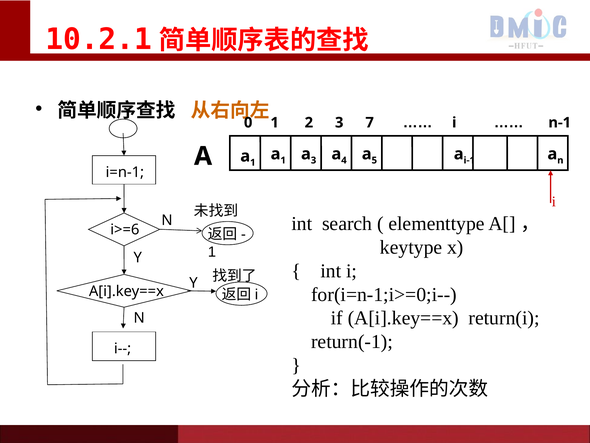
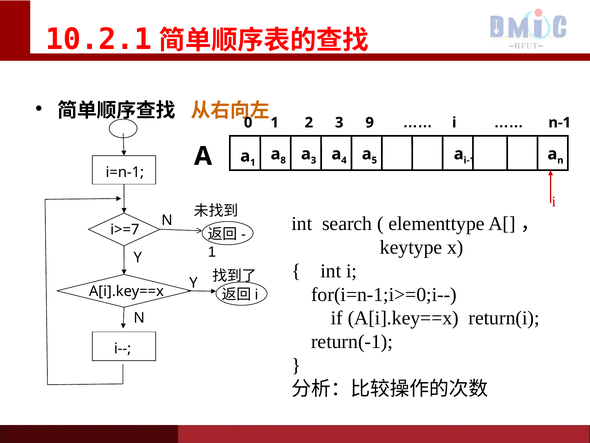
7: 7 -> 9 (370, 122)
1 a 1: 1 -> 8 (283, 160)
i>=6: i>=6 -> i>=7 (125, 229)
